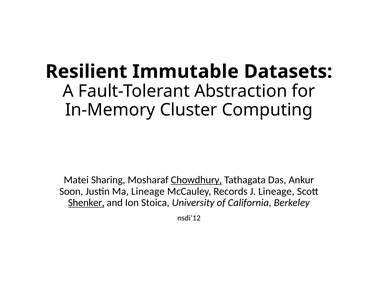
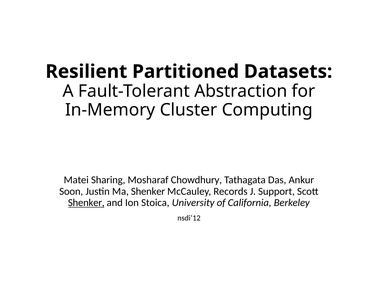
Immutable: Immutable -> Partitioned (186, 71)
Chowdhury underline: present -> none (196, 180)
Ma Lineage: Lineage -> Shenker (148, 191)
J Lineage: Lineage -> Support (276, 191)
